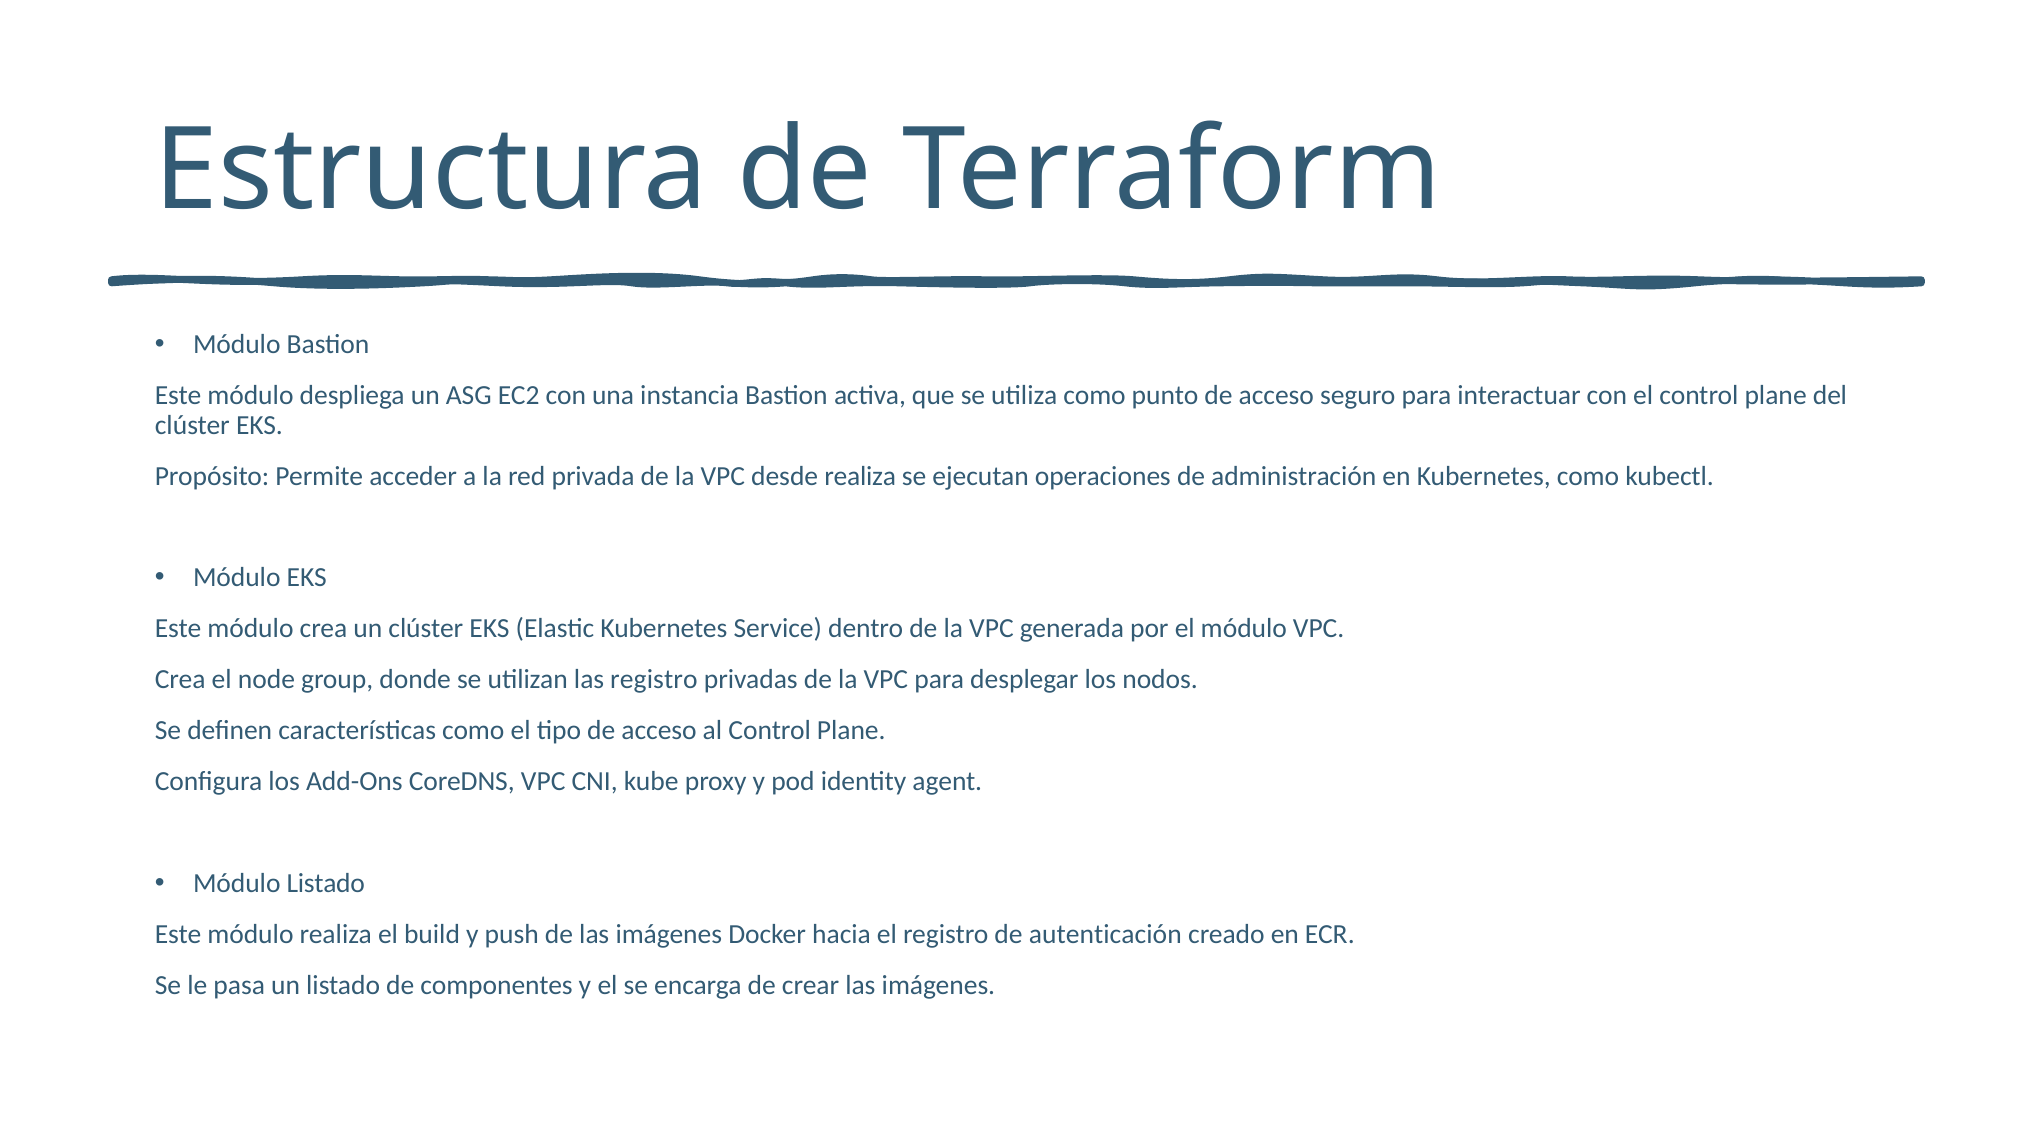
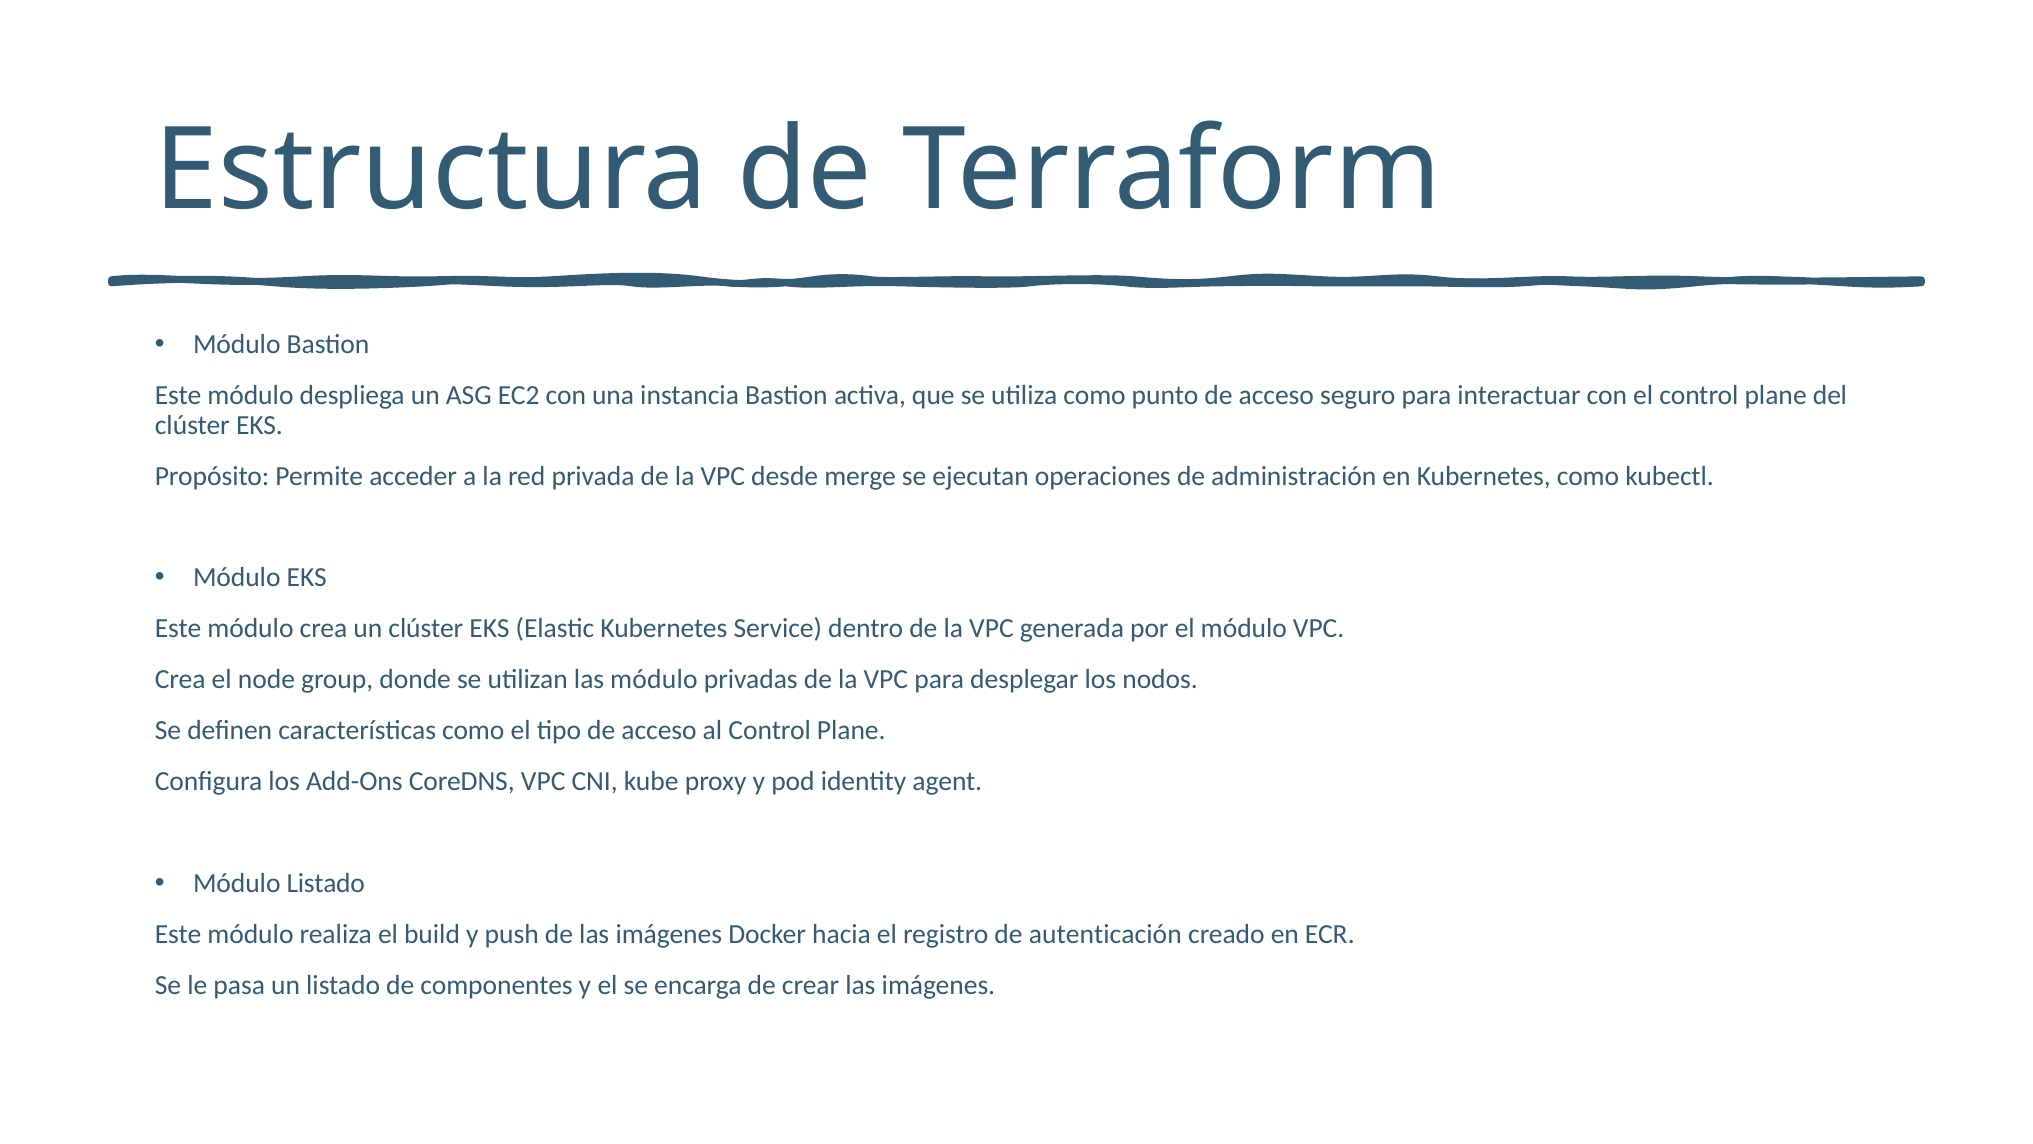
desde realiza: realiza -> merge (860, 476)
las registro: registro -> módulo (654, 680)
